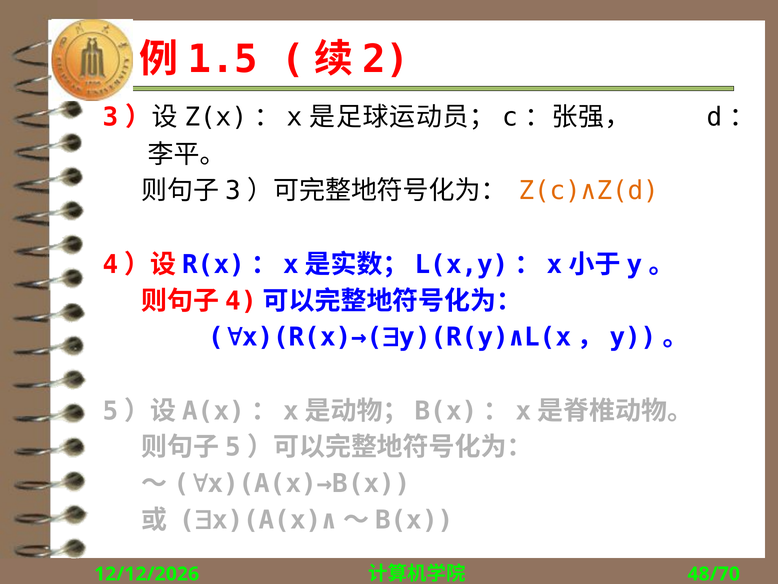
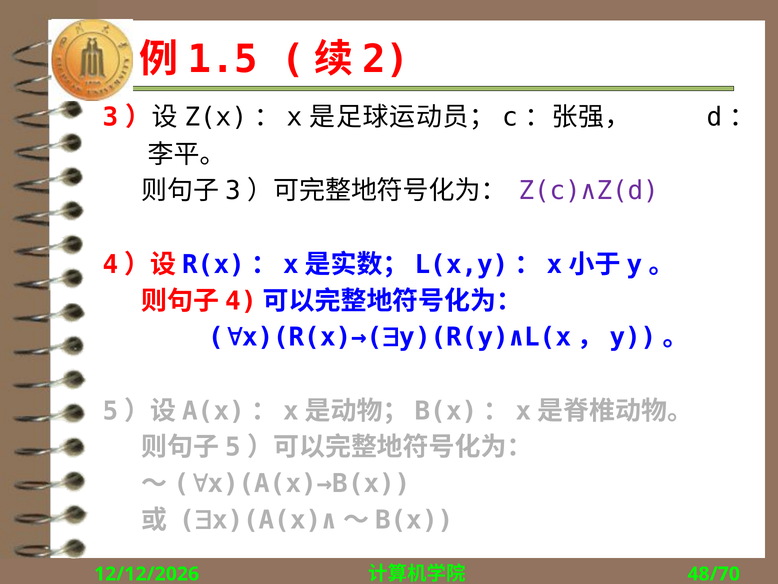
Z(c)∧Z(d colour: orange -> purple (589, 191)
